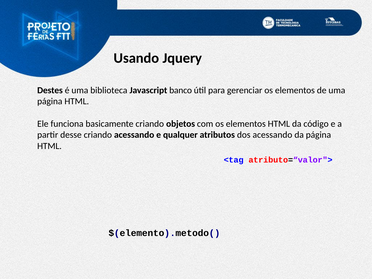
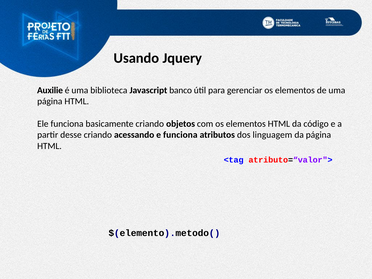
Destes: Destes -> Auxilie (50, 90)
e qualquer: qualquer -> funciona (180, 135)
dos acessando: acessando -> linguagem (272, 135)
